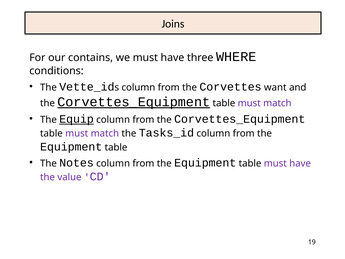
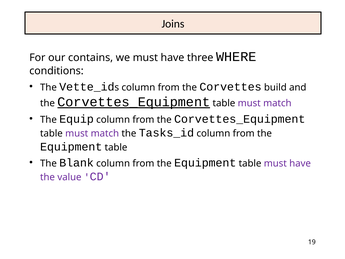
want: want -> build (275, 87)
Equip underline: present -> none (77, 119)
Notes: Notes -> Blank (77, 163)
